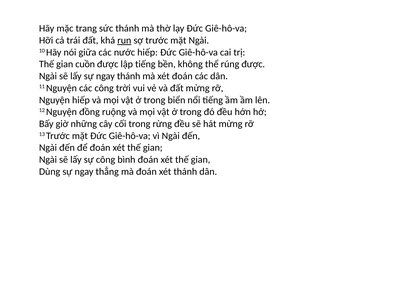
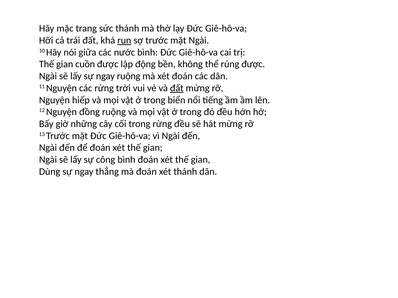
nước hiếp: hiếp -> bình (148, 52)
lập tiếng: tiếng -> động (145, 64)
ngay thánh: thánh -> ruộng (129, 76)
các công: công -> rừng (104, 88)
đất underline: none -> present (177, 88)
